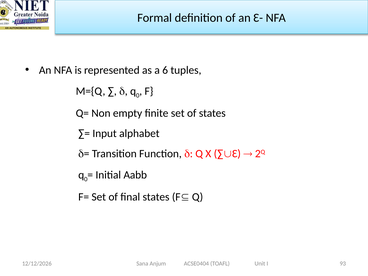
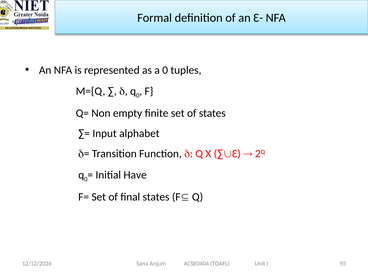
a 6: 6 -> 0 (165, 70)
Aabb: Aabb -> Have (135, 175)
